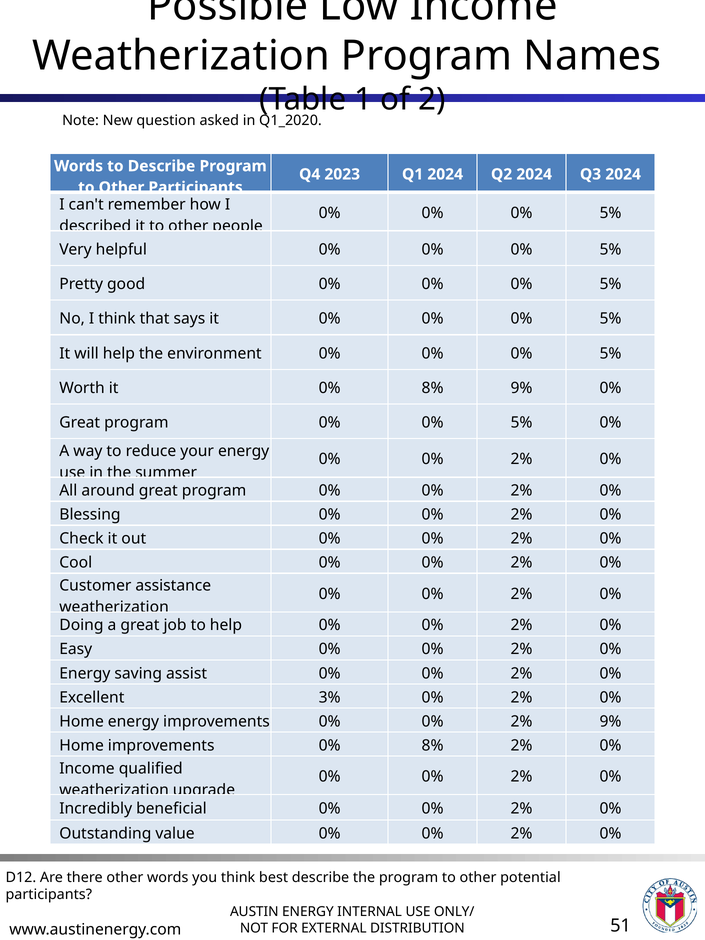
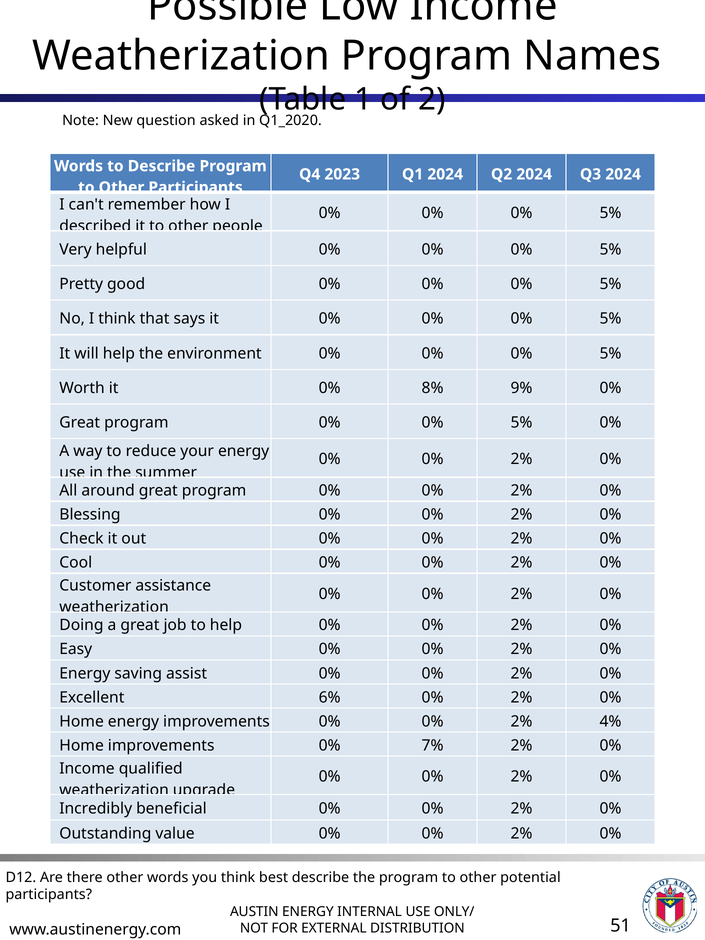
3%: 3% -> 6% (330, 697)
2% 9%: 9% -> 4% (610, 721)
improvements 0% 8%: 8% -> 7% (433, 745)
